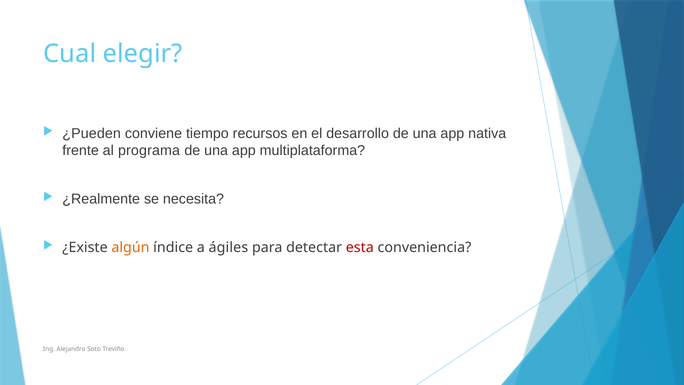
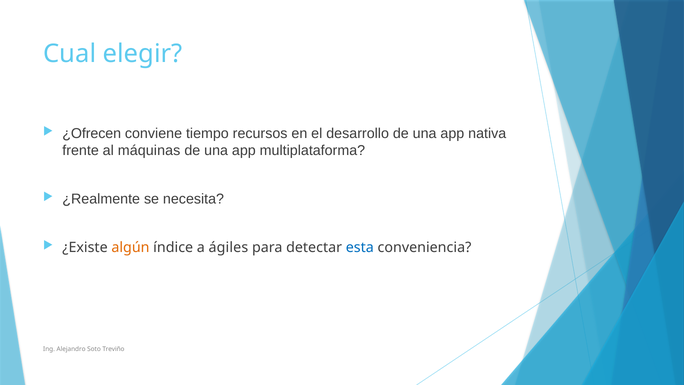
¿Pueden: ¿Pueden -> ¿Ofrecen (92, 133)
programa: programa -> máquinas (149, 150)
esta colour: red -> blue (360, 248)
